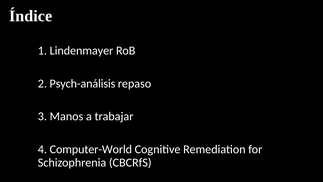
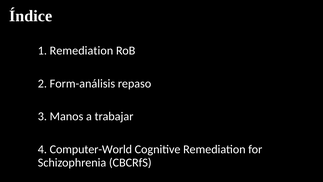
1 Lindenmayer: Lindenmayer -> Remediation (81, 50)
Psych-análisis: Psych-análisis -> Form-análisis (82, 83)
